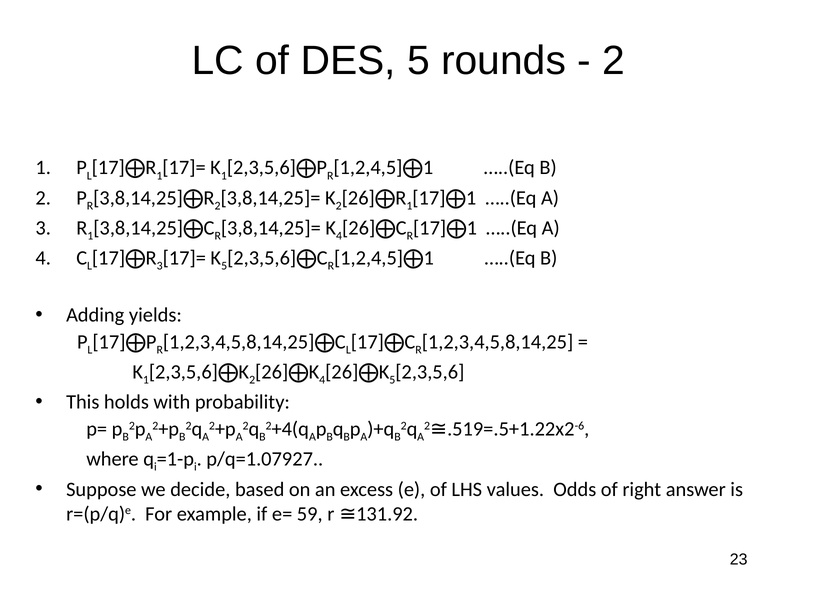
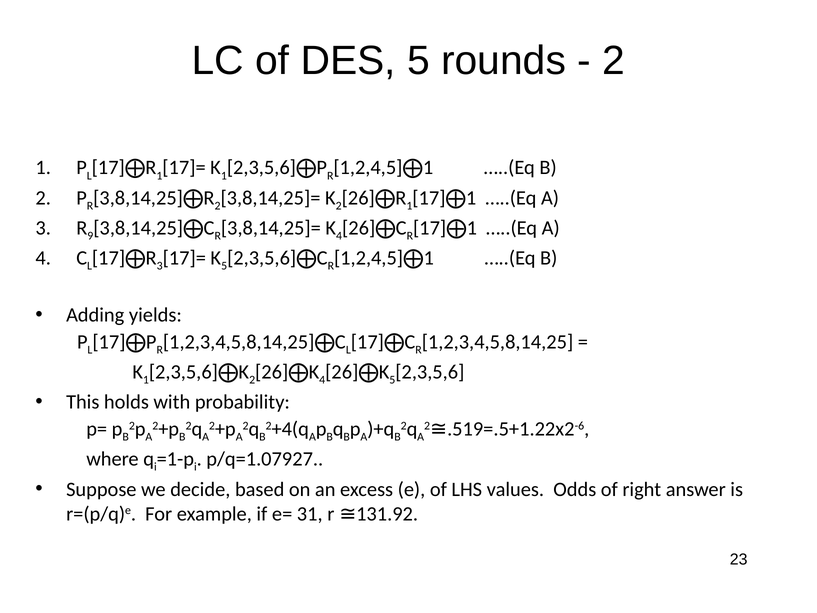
R 1: 1 -> 9 (90, 236)
59: 59 -> 31 (310, 514)
